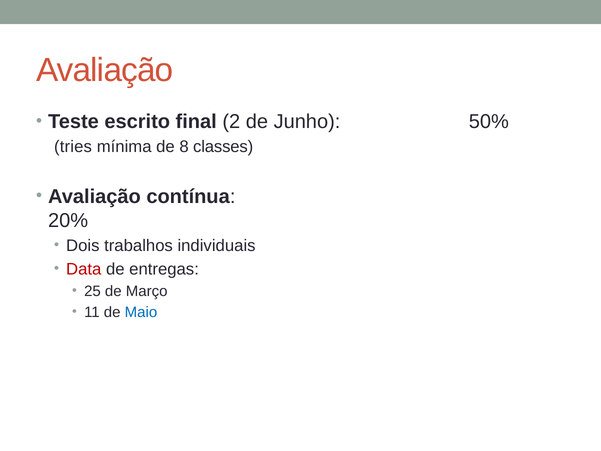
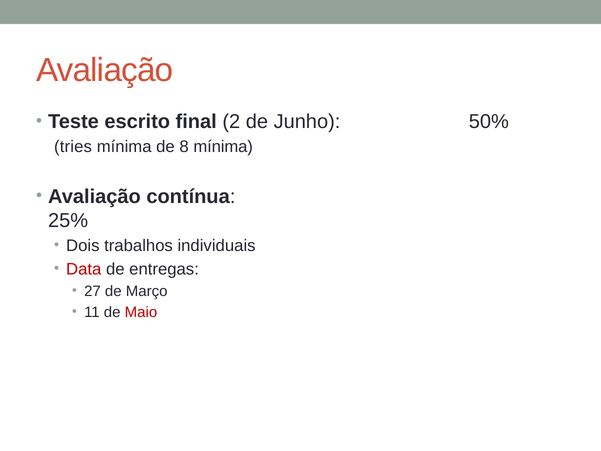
8 classes: classes -> mínima (223, 147)
20%: 20% -> 25% (68, 220)
25: 25 -> 27 (92, 291)
Maio colour: blue -> red (141, 312)
